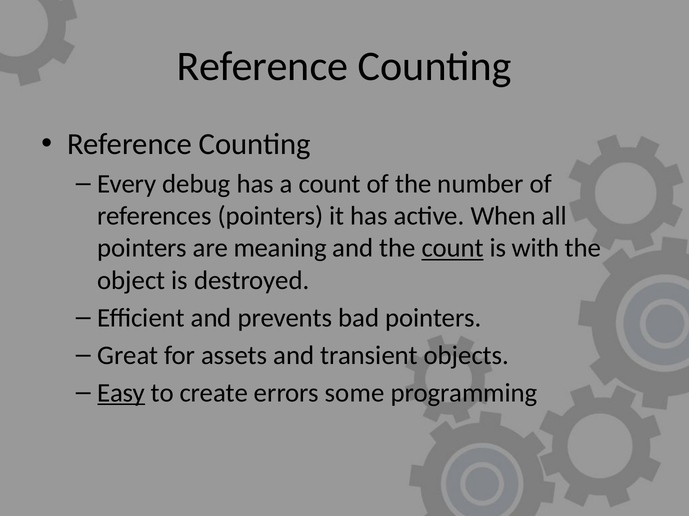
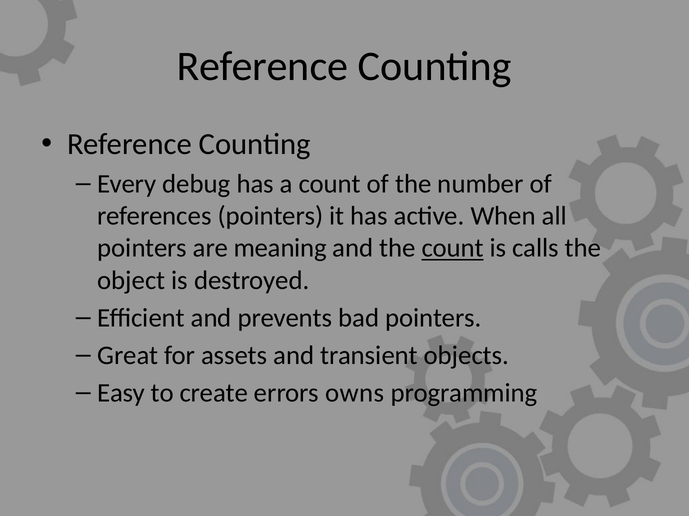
with: with -> calls (535, 248)
Easy underline: present -> none (121, 393)
some: some -> owns (355, 393)
